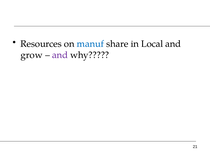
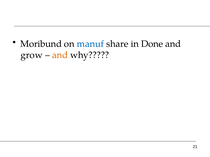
Resources: Resources -> Moribund (41, 44)
Local: Local -> Done (152, 44)
and colour: purple -> orange (60, 55)
